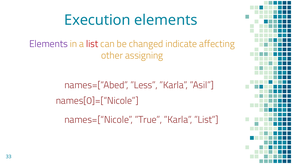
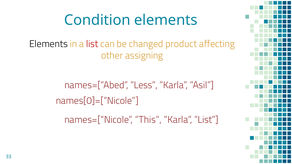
Execution: Execution -> Condition (97, 20)
Elements colour: purple -> black (48, 44)
indicate: indicate -> product (181, 44)
”True: ”True -> ”This (148, 120)
